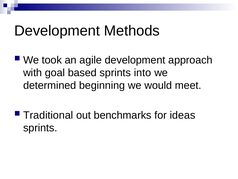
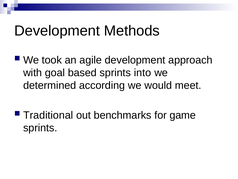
beginning: beginning -> according (102, 85)
ideas: ideas -> game (183, 115)
